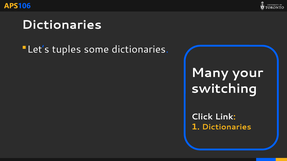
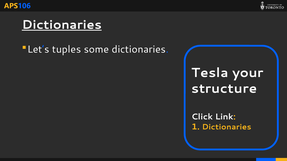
Dictionaries underline: none -> present (62, 25)
Many: Many -> Tesla (210, 73)
switching: switching -> structure (224, 89)
